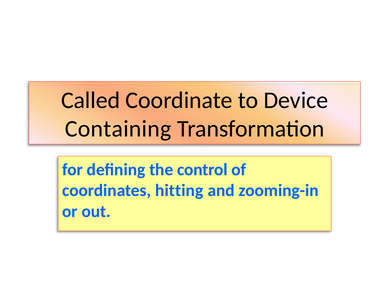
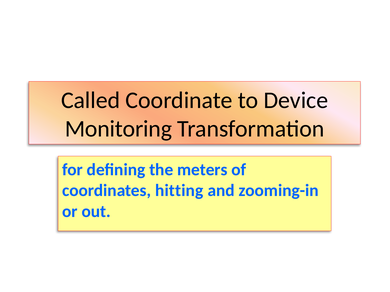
Containing: Containing -> Monitoring (118, 129)
control: control -> meters (202, 170)
